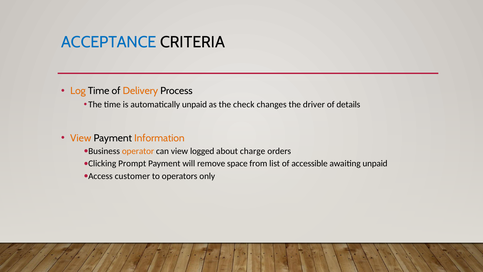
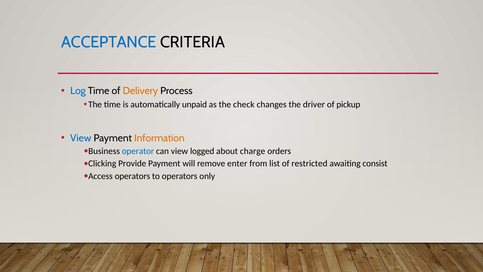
Log colour: orange -> blue (78, 91)
details: details -> pickup (348, 104)
View colour: orange -> blue (81, 138)
operator colour: orange -> blue (138, 151)
Prompt: Prompt -> Provide (132, 163)
space: space -> enter (237, 163)
accessible: accessible -> restricted (309, 163)
awaiting unpaid: unpaid -> consist (375, 163)
Access customer: customer -> operators (132, 176)
